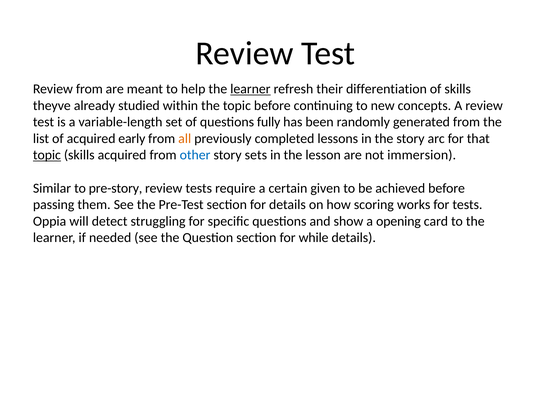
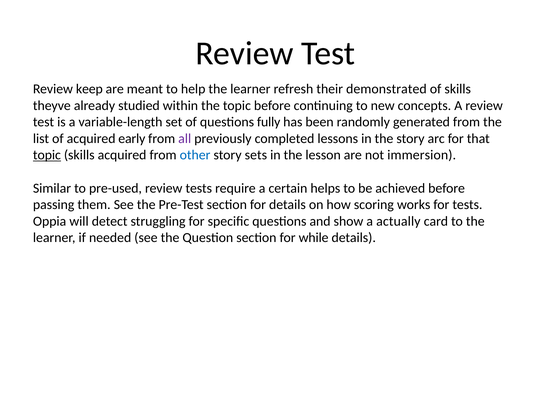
Review from: from -> keep (89, 89)
learner underline: present -> none (250, 89)
differentiation: differentiation -> demonstrated (386, 89)
all colour: orange -> purple (185, 139)
pre-story: pre-story -> pre-used (115, 188)
given: given -> helps (325, 188)
opening: opening -> actually (398, 221)
